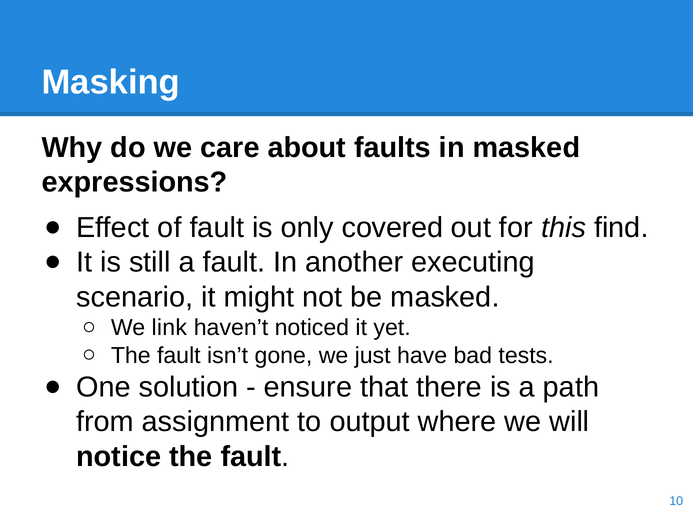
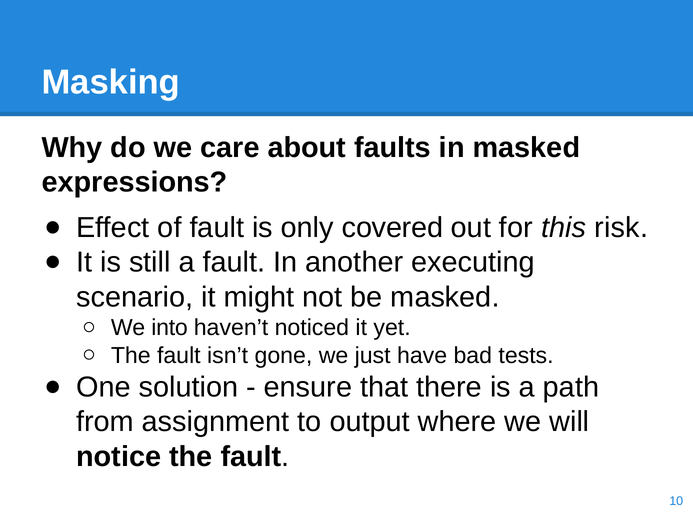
find: find -> risk (621, 228)
link: link -> into (170, 328)
